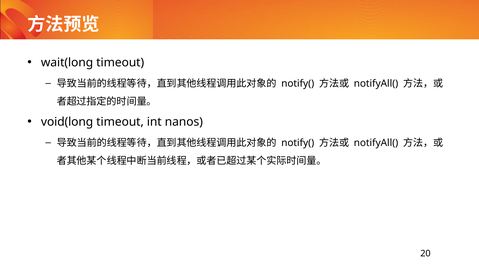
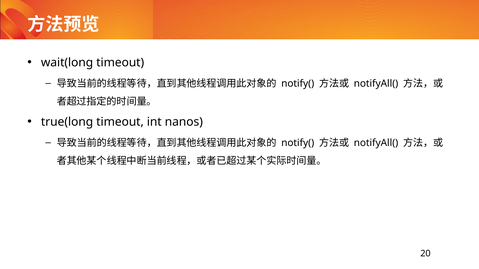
void(long: void(long -> true(long (67, 122)
